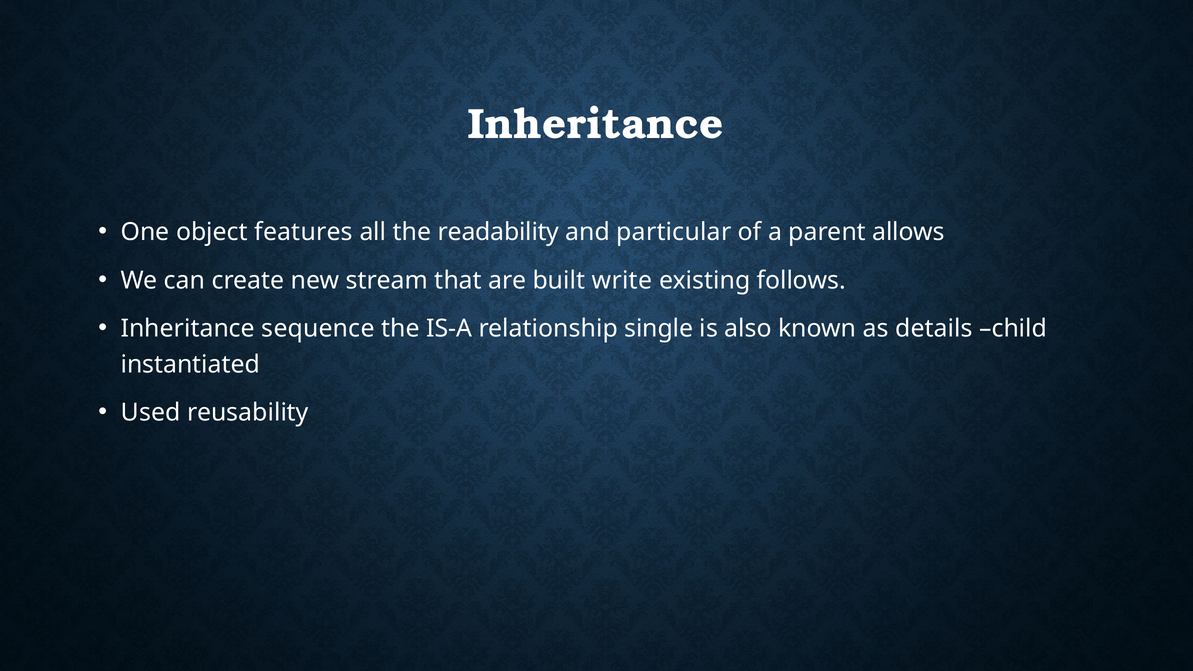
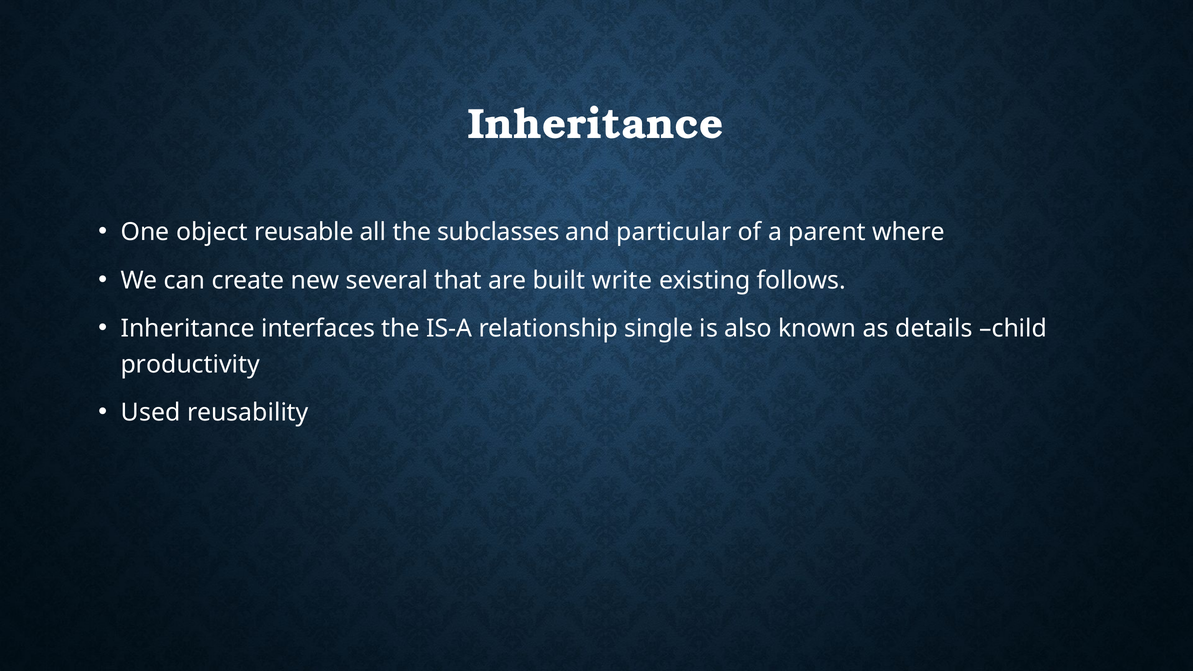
features: features -> reusable (304, 232)
readability: readability -> subclasses (498, 232)
allows: allows -> where (909, 232)
stream: stream -> several (387, 280)
sequence: sequence -> interfaces (318, 329)
instantiated: instantiated -> productivity (190, 364)
